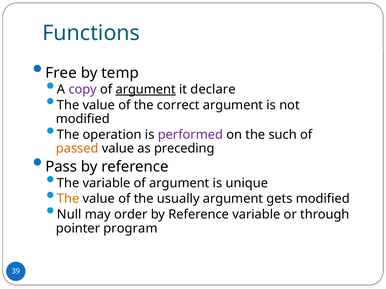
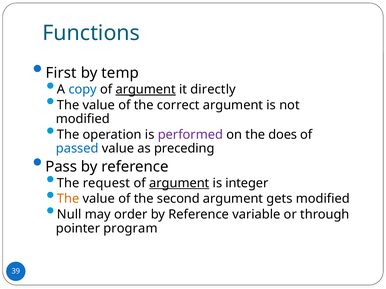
Free: Free -> First (61, 73)
copy colour: purple -> blue (83, 90)
declare: declare -> directly (213, 90)
such: such -> does (283, 135)
passed colour: orange -> blue (77, 149)
The variable: variable -> request (106, 183)
argument underline: none -> present (179, 183)
unique: unique -> integer (247, 183)
usually: usually -> second (178, 199)
